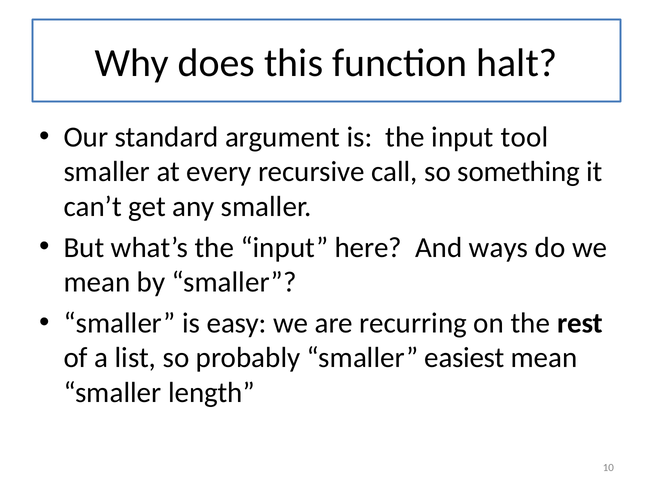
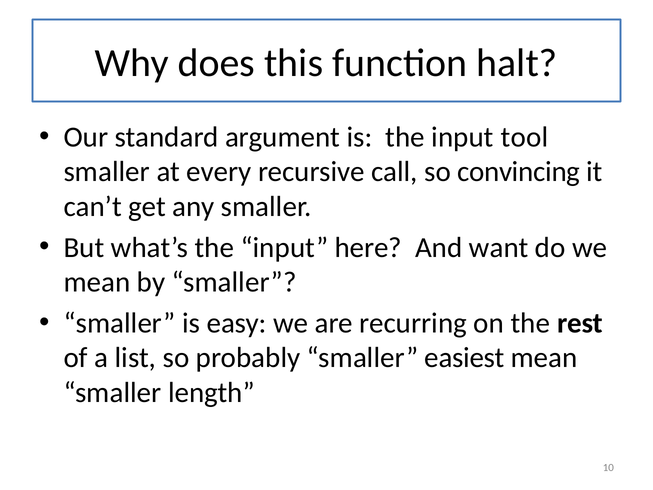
something: something -> convincing (519, 172)
ways: ways -> want (499, 247)
